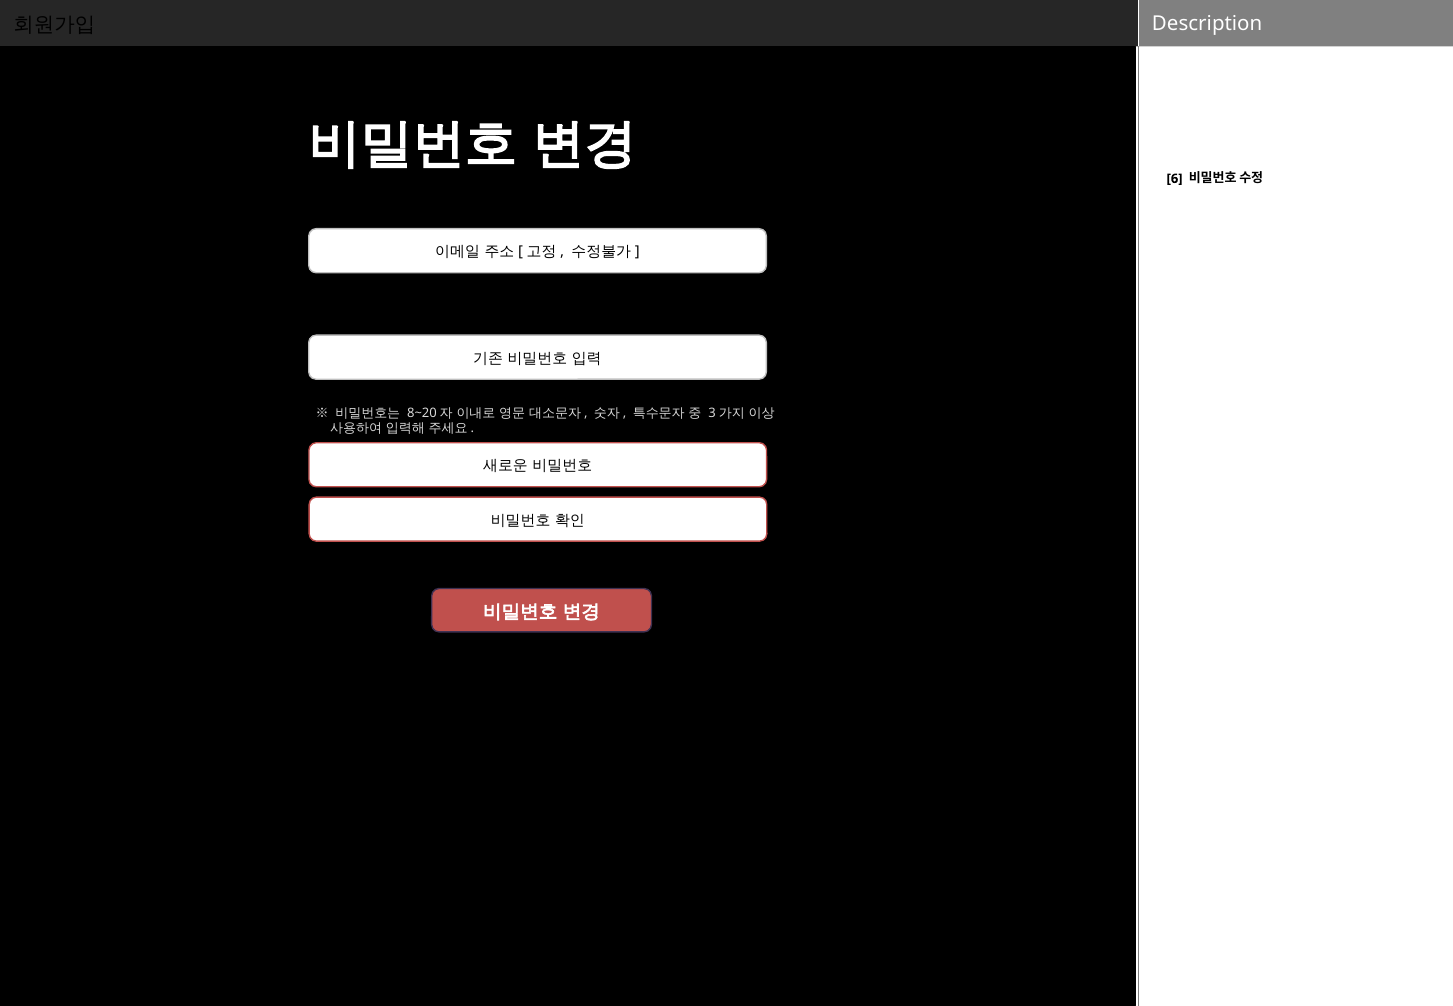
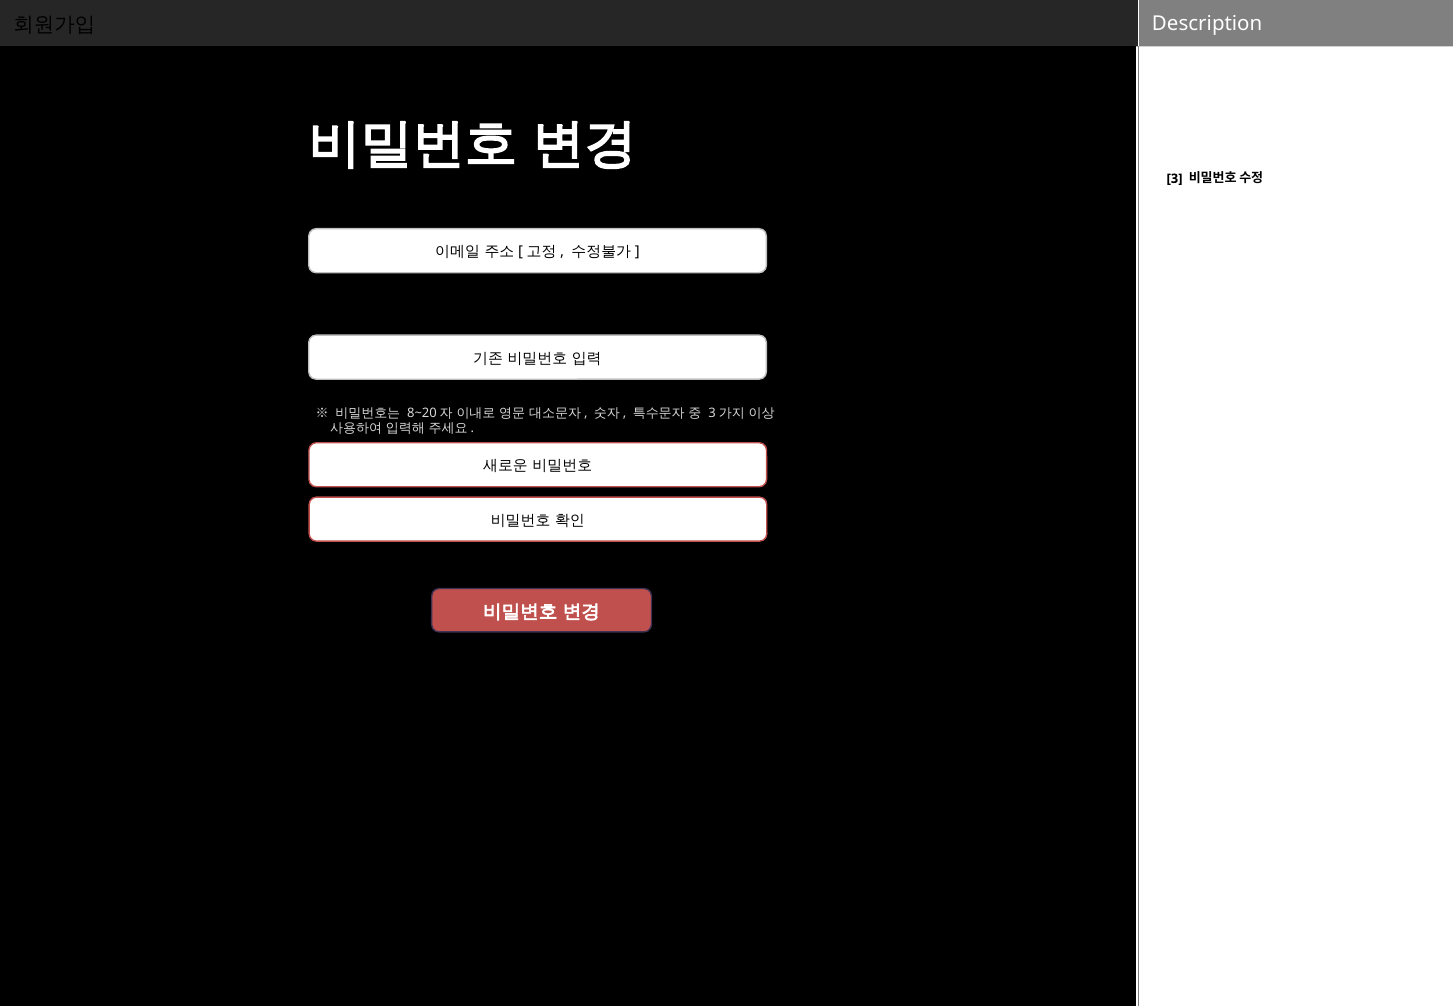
6: 6 -> 3 (1175, 179)
